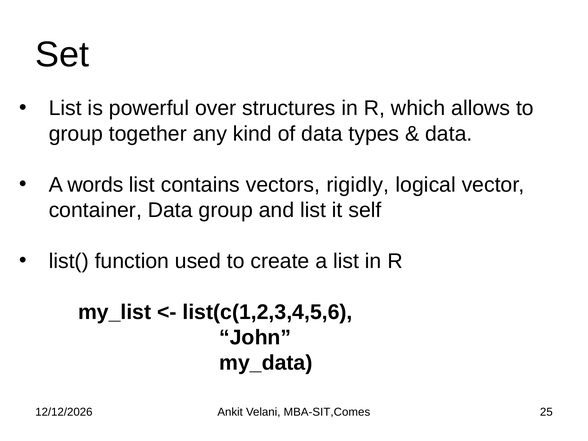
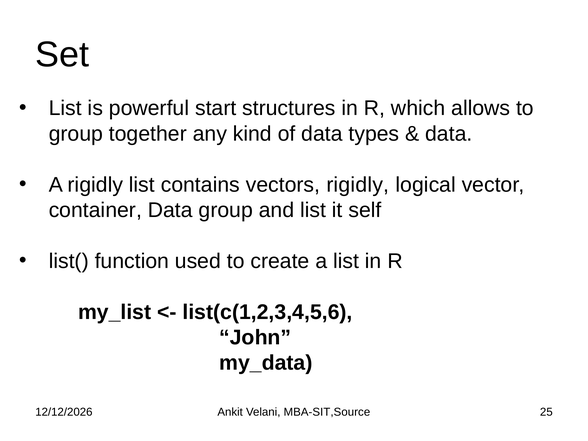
over: over -> start (216, 108)
A words: words -> rigidly (95, 185)
MBA-SIT,Comes: MBA-SIT,Comes -> MBA-SIT,Source (327, 412)
